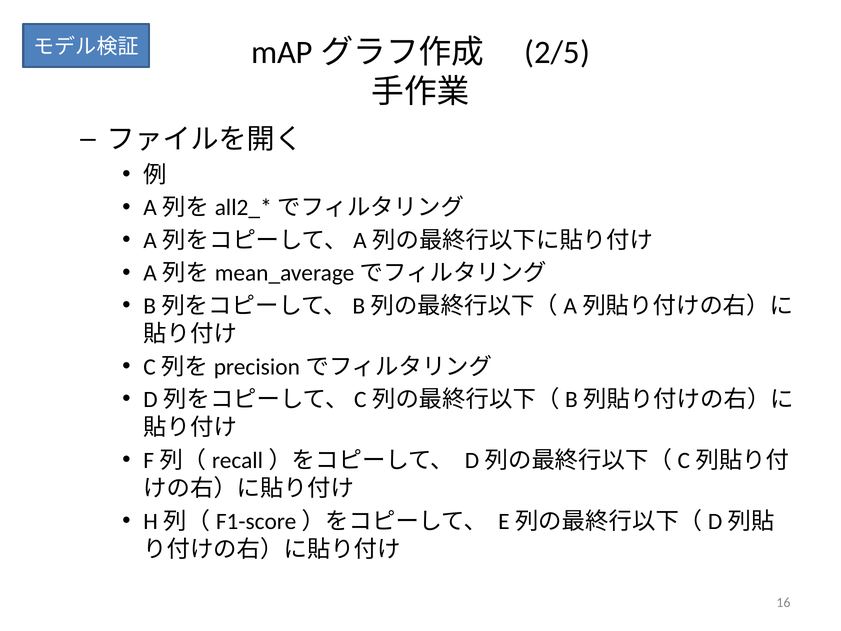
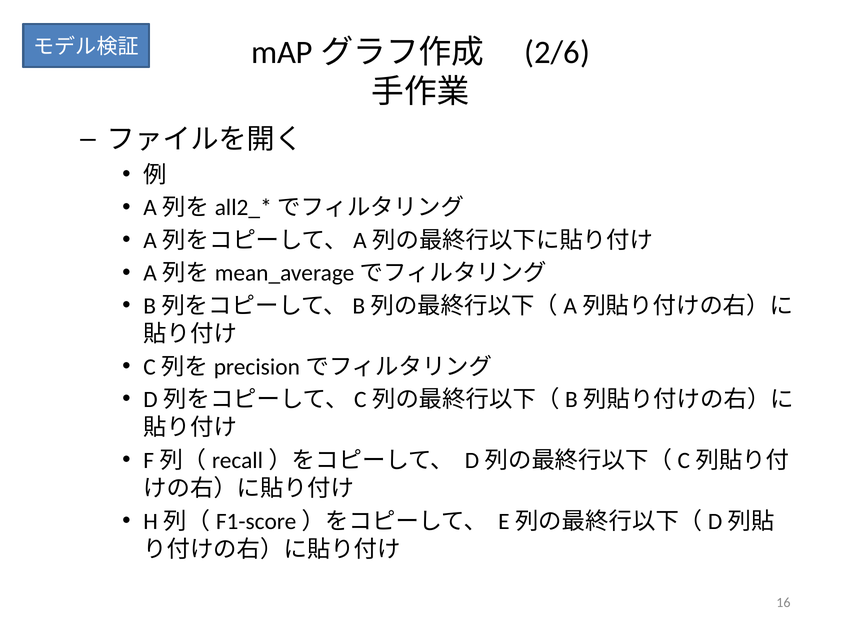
2/5: 2/5 -> 2/6 (557, 53)
